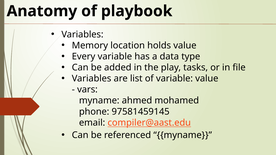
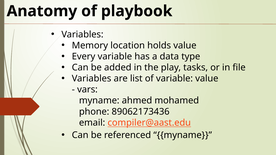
97581459145: 97581459145 -> 89062173436 (141, 112)
